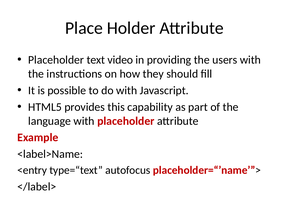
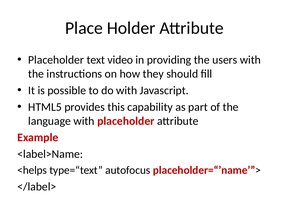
<entry: <entry -> <helps (32, 170)
